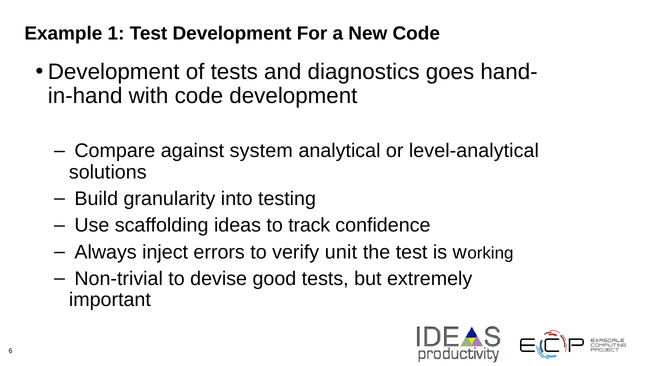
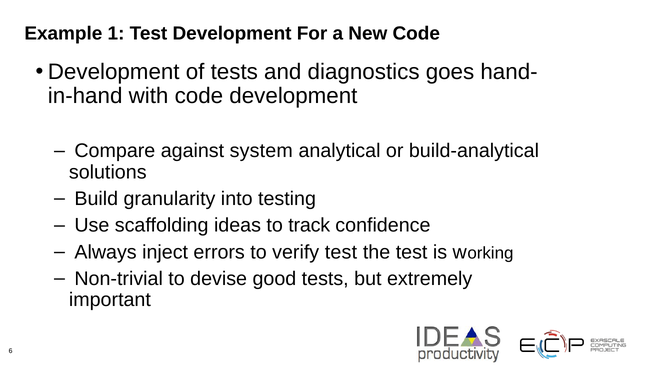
level-analytical: level-analytical -> build-analytical (474, 151)
verify unit: unit -> test (341, 252)
